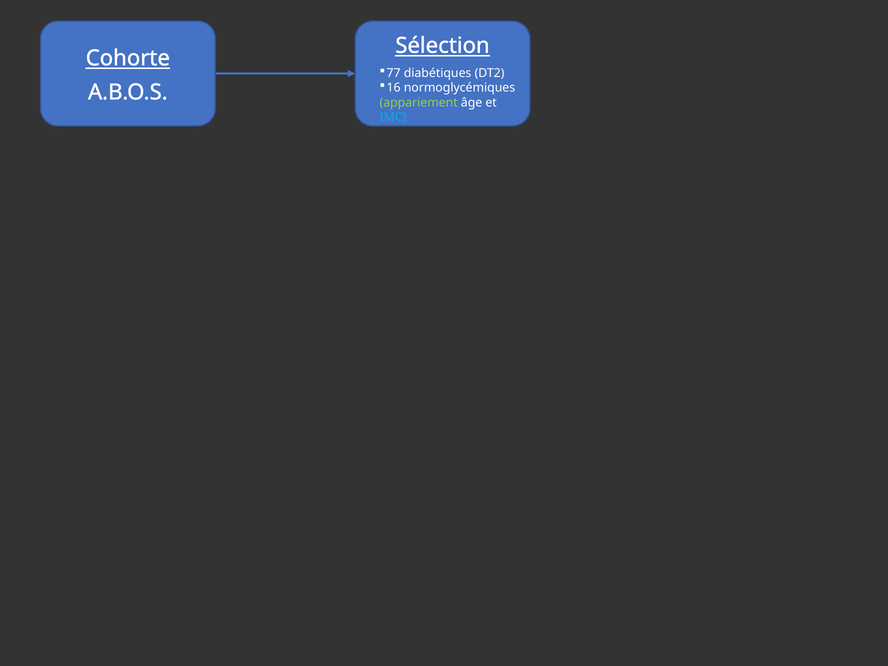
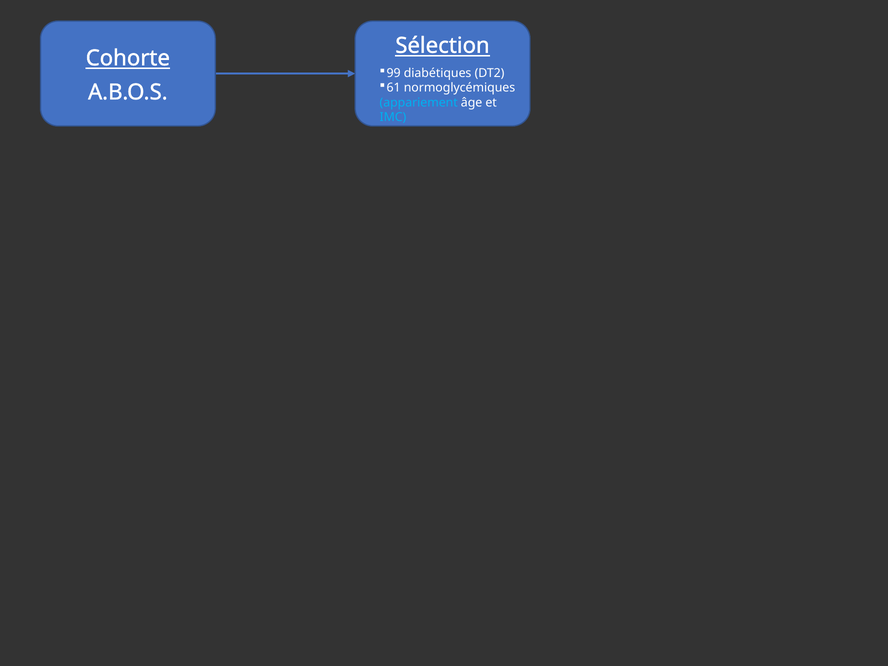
77: 77 -> 99 (394, 73)
16: 16 -> 61 (394, 88)
appariement colour: light green -> light blue (419, 103)
